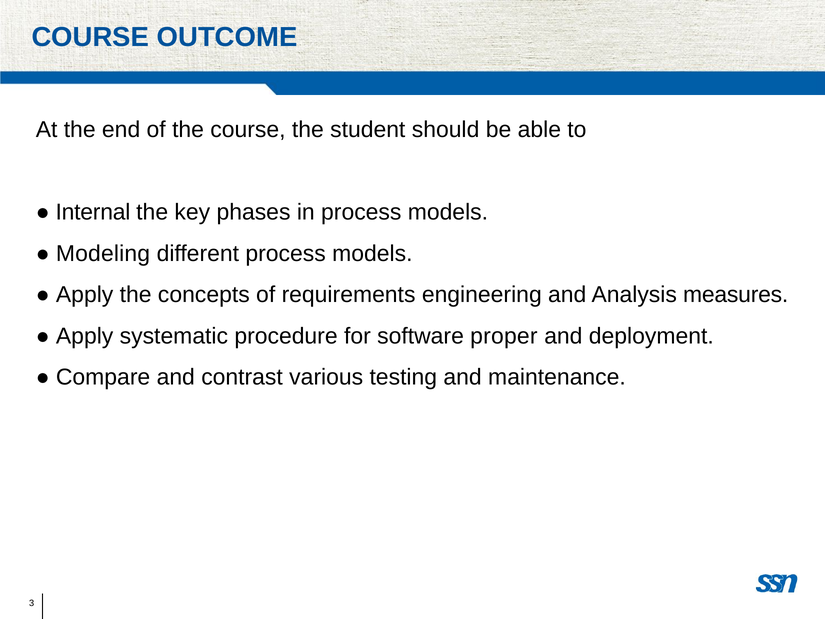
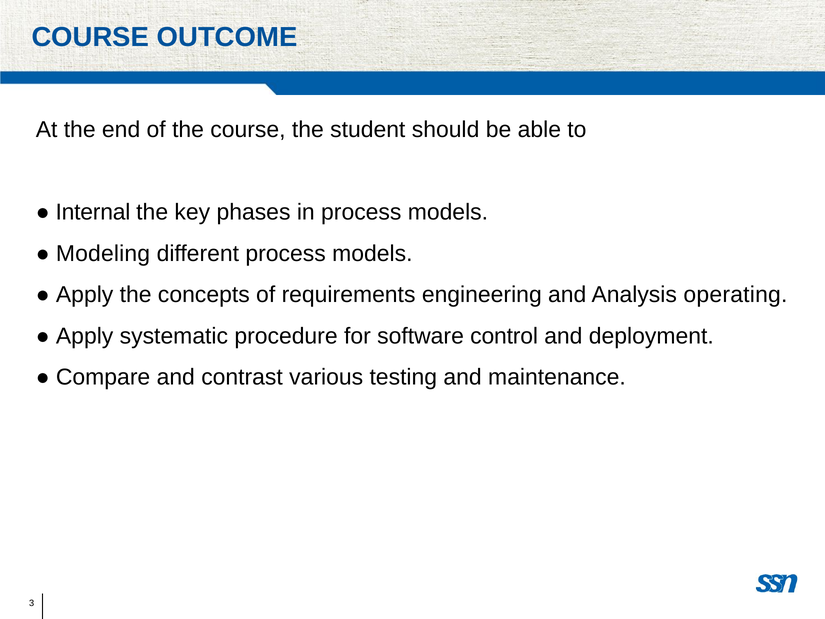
measures: measures -> operating (735, 295)
proper: proper -> control (504, 336)
